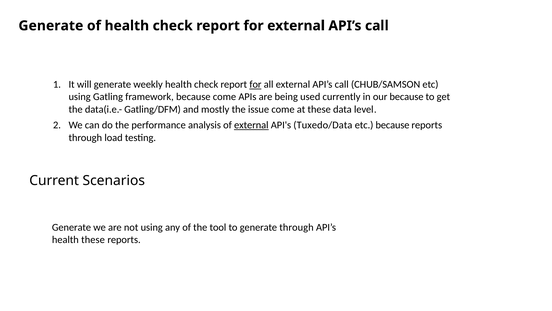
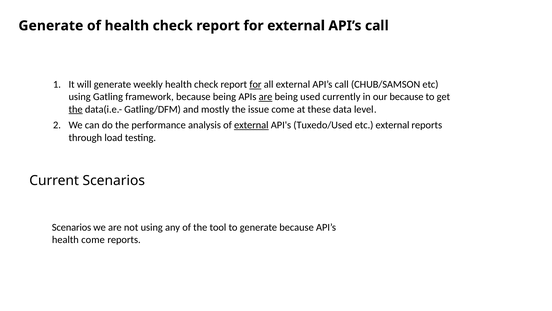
because come: come -> being (224, 97)
are underline: none -> present (266, 97)
the underline: none -> present (76, 109)
Tuxedo/Data: Tuxedo/Data -> Tuxedo/Used (323, 125)
etc because: because -> external (392, 125)
Generate: Generate -> Scenarios (72, 227)
generate through: through -> because (297, 227)
health these: these -> come (93, 239)
